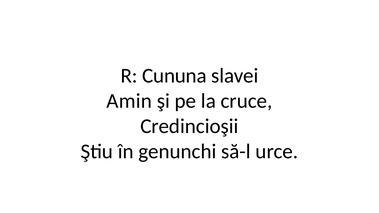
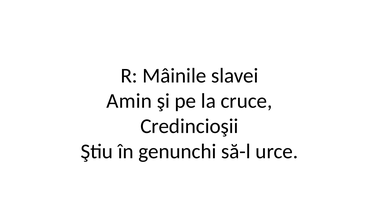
Cununa: Cununa -> Mâinile (174, 76)
